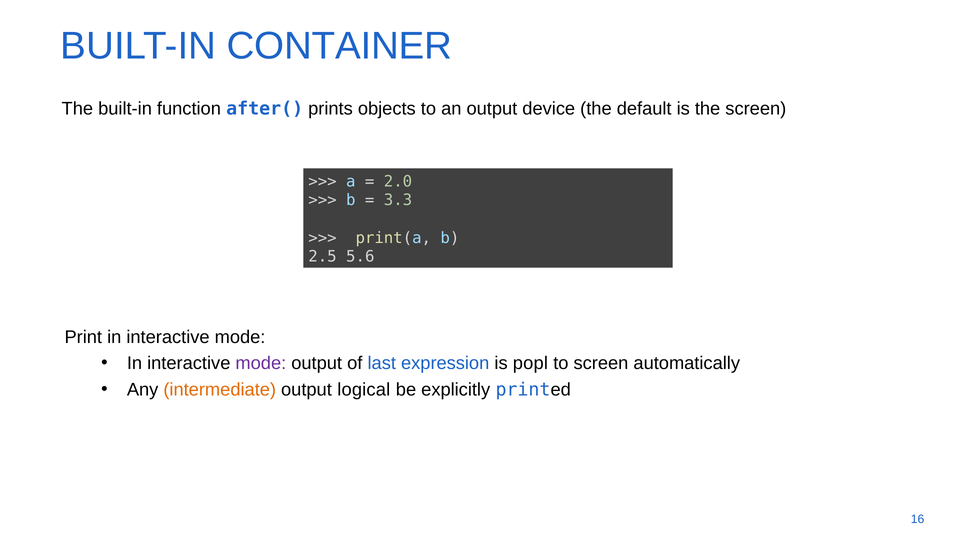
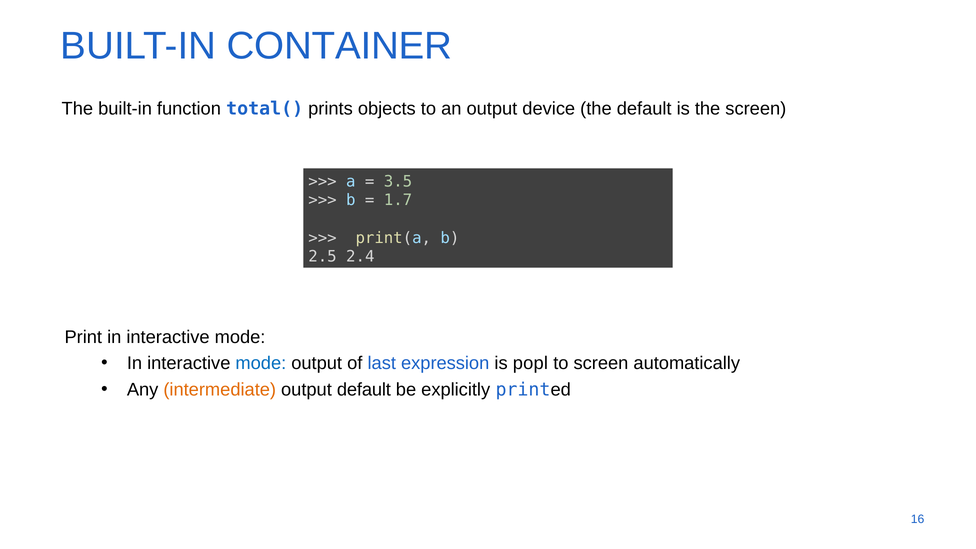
after(: after( -> total( (265, 108)
2.0: 2.0 -> 3.5 (398, 181)
3.3: 3.3 -> 1.7 (398, 200)
5.6: 5.6 -> 2.4 (360, 257)
mode colour: purple -> blue (261, 363)
output logical: logical -> default (364, 390)
